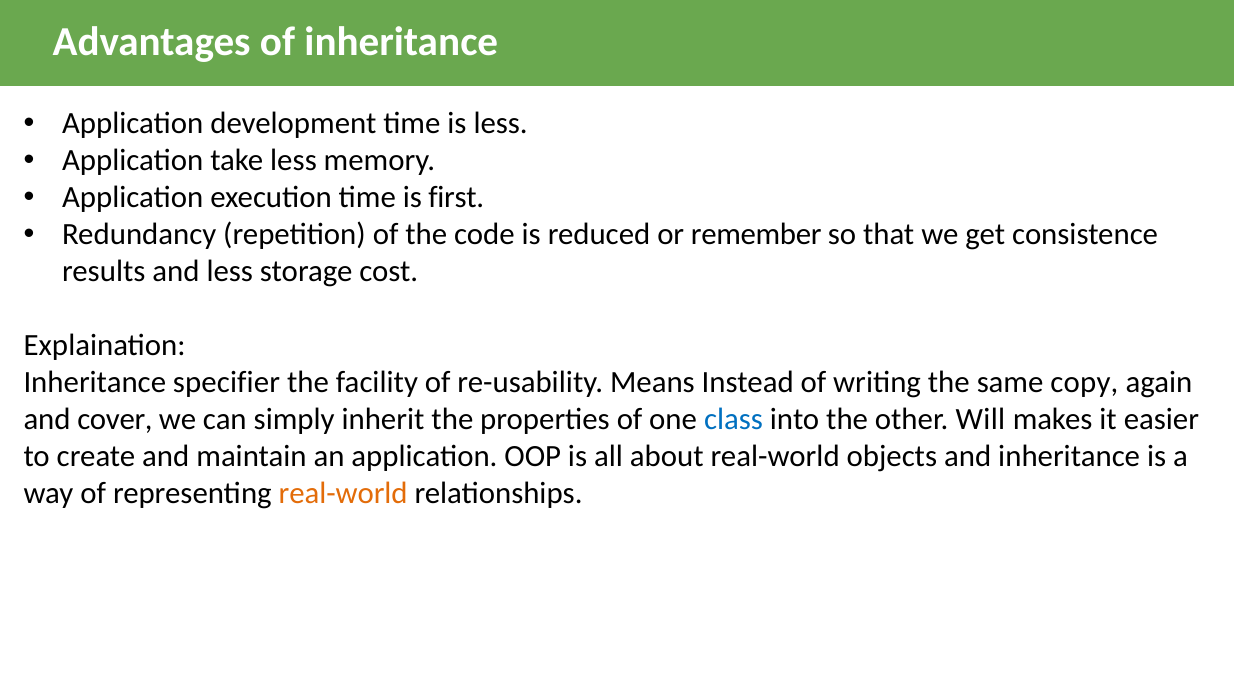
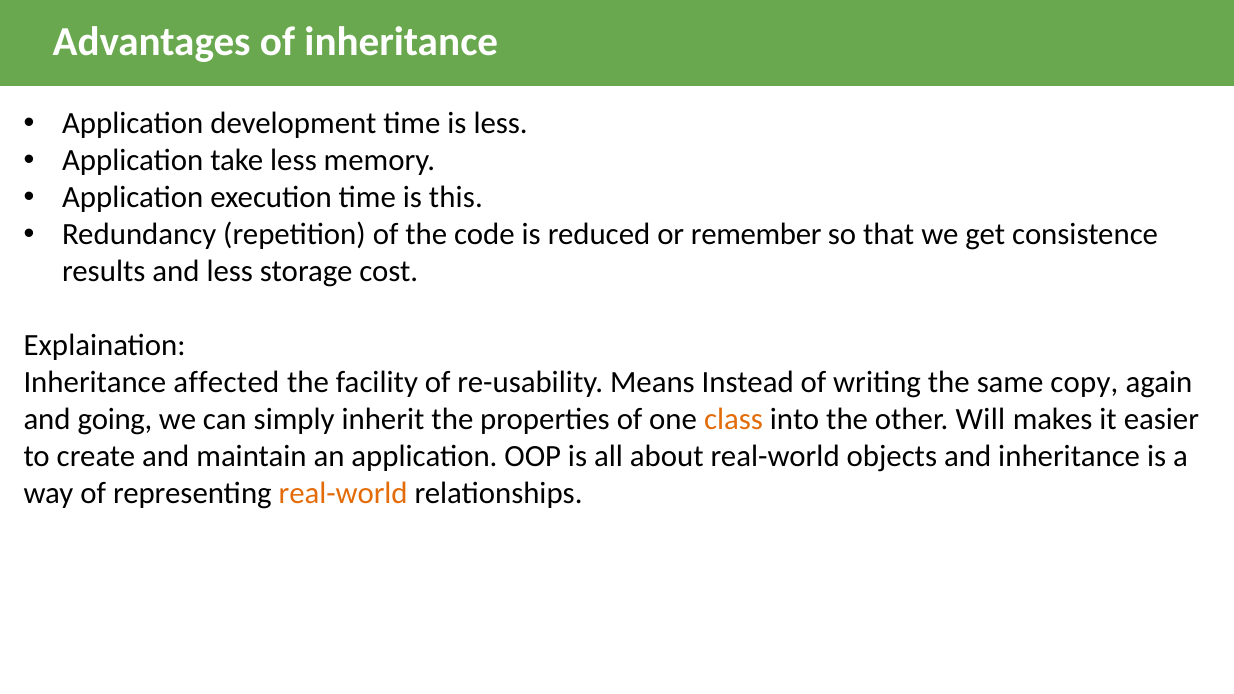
first: first -> this (456, 198)
specifier: specifier -> affected (226, 383)
cover: cover -> going (115, 420)
class colour: blue -> orange (734, 420)
